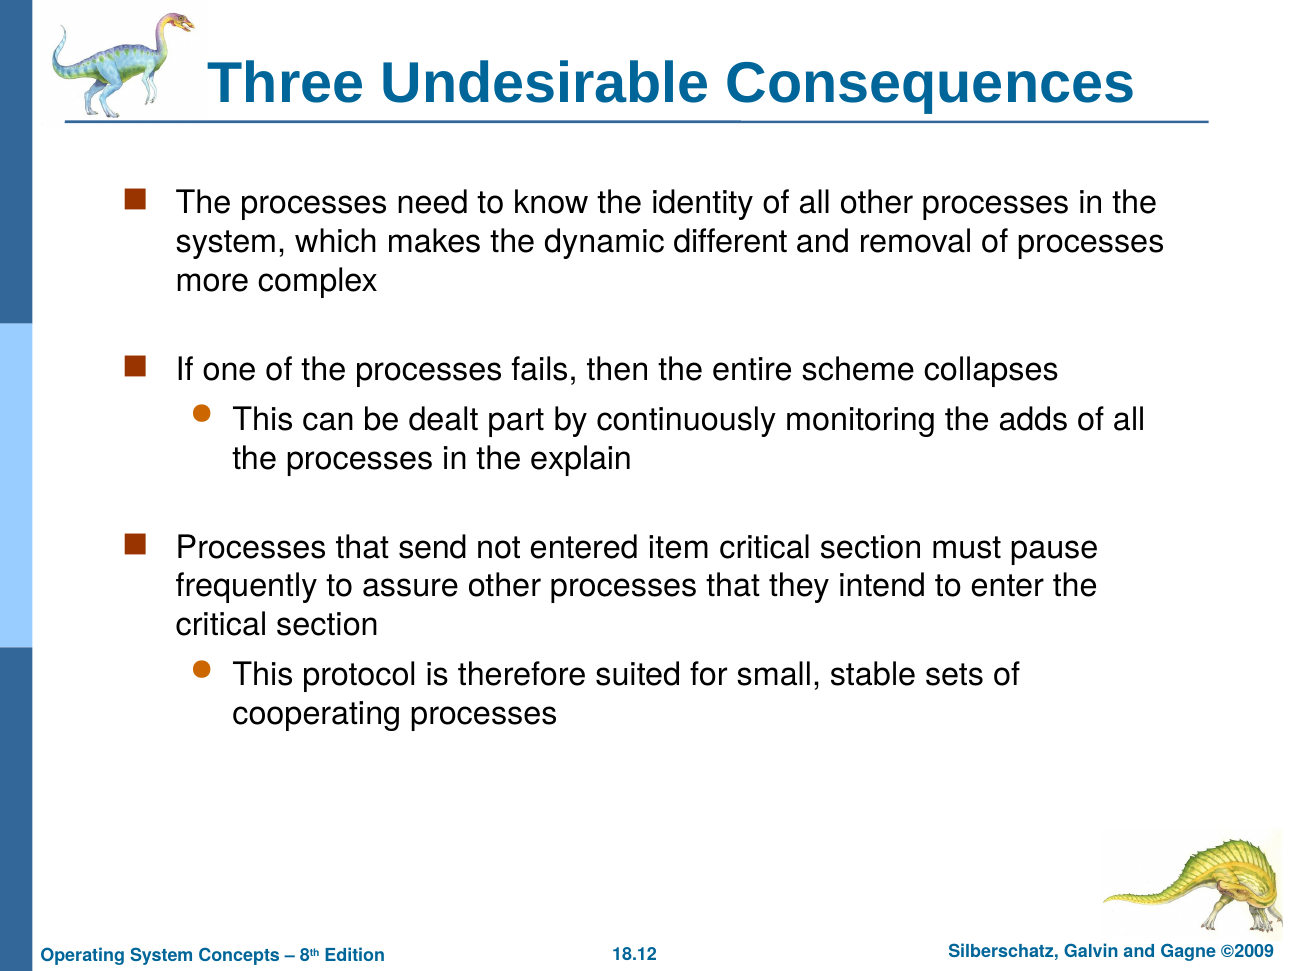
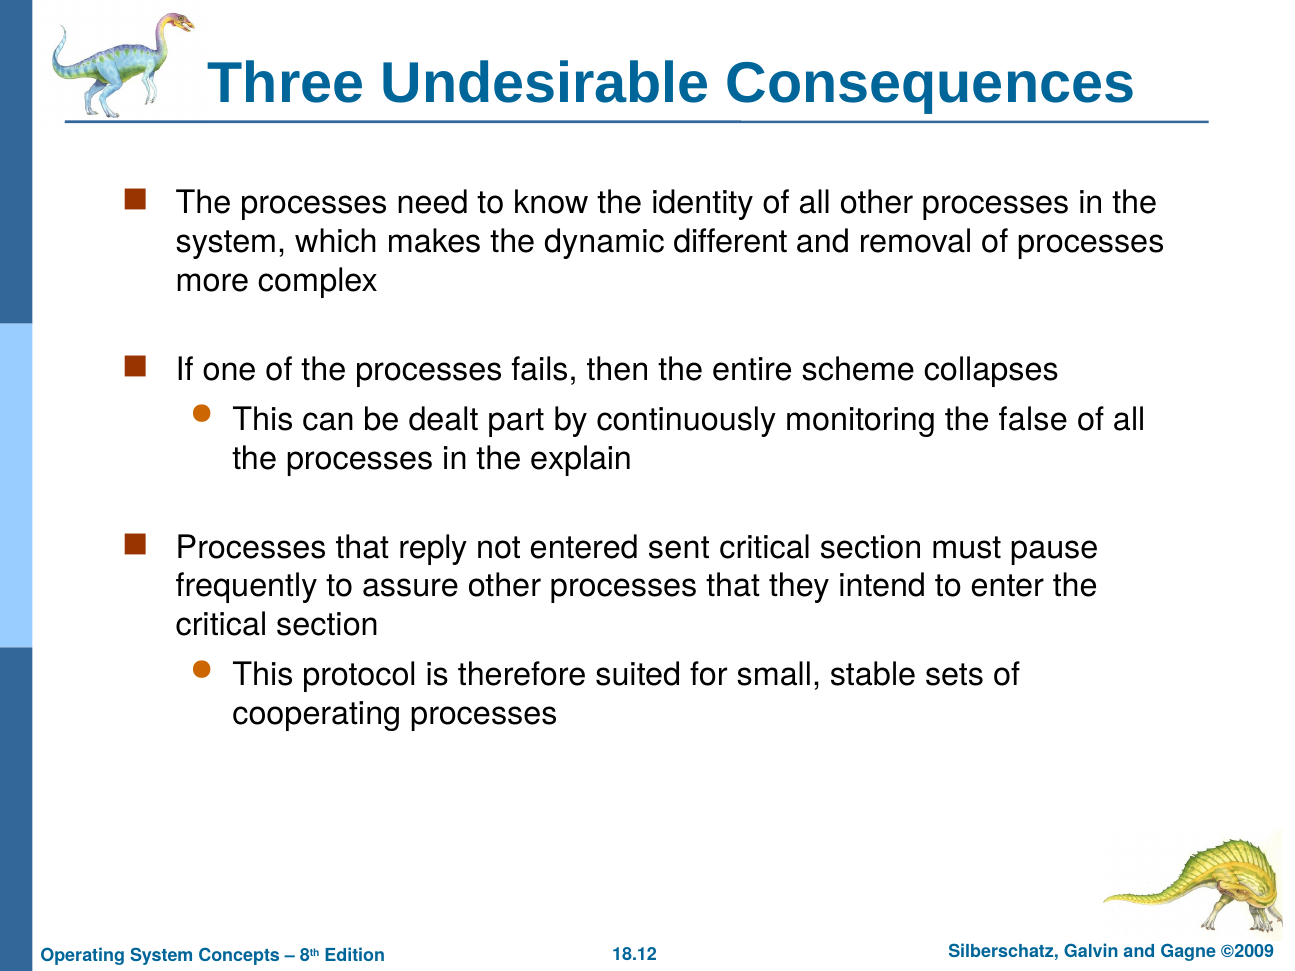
adds: adds -> false (1033, 420)
send: send -> reply (433, 548)
item: item -> sent (679, 548)
